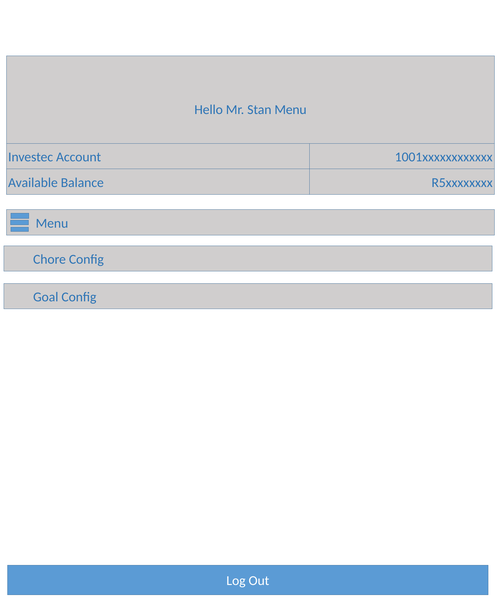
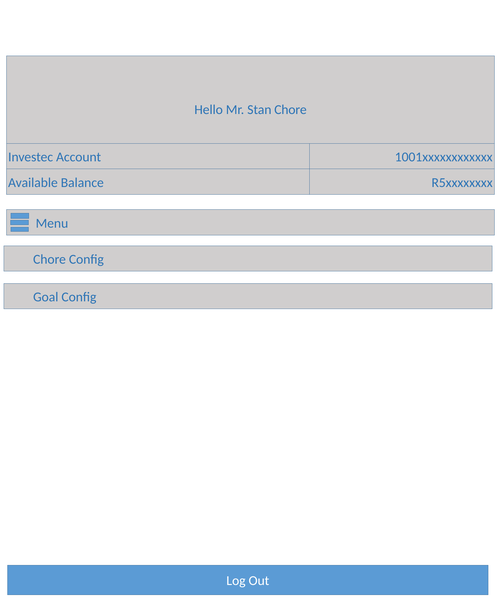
Stan Menu: Menu -> Chore (291, 110)
